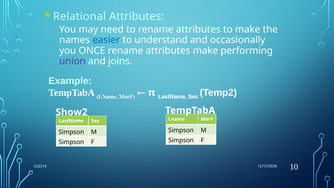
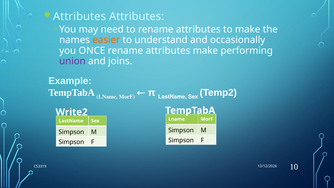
Relational: Relational -> Attributes (79, 17)
easier colour: blue -> orange (106, 40)
Show2: Show2 -> Write2 (72, 112)
